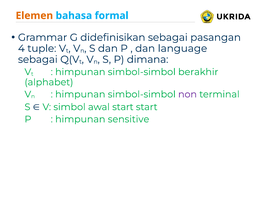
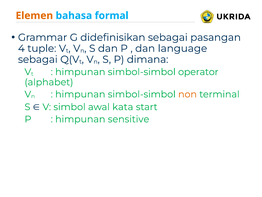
berakhir: berakhir -> operator (198, 72)
non colour: purple -> orange (188, 94)
awal start: start -> kata (123, 107)
